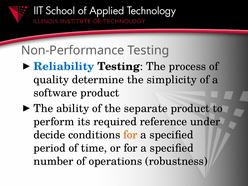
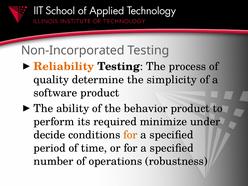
Non-Performance: Non-Performance -> Non-Incorporated (73, 50)
Reliability colour: blue -> orange (64, 66)
separate: separate -> behavior (146, 108)
reference: reference -> minimize (163, 122)
